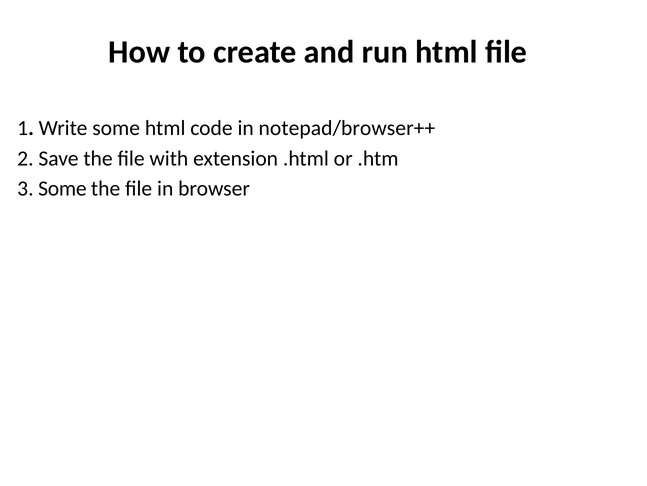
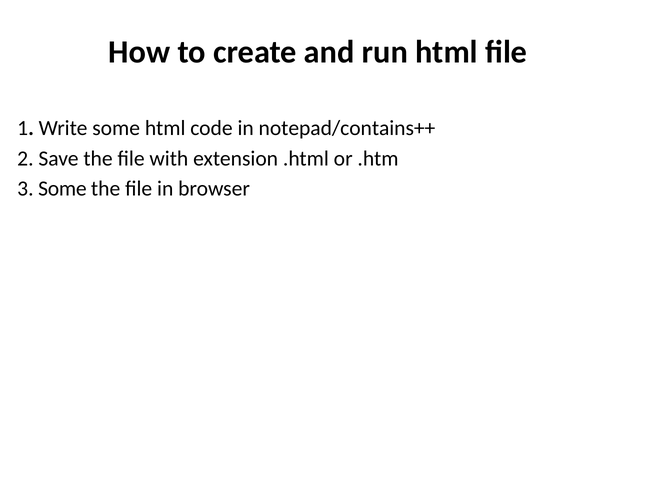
notepad/browser++: notepad/browser++ -> notepad/contains++ (347, 128)
